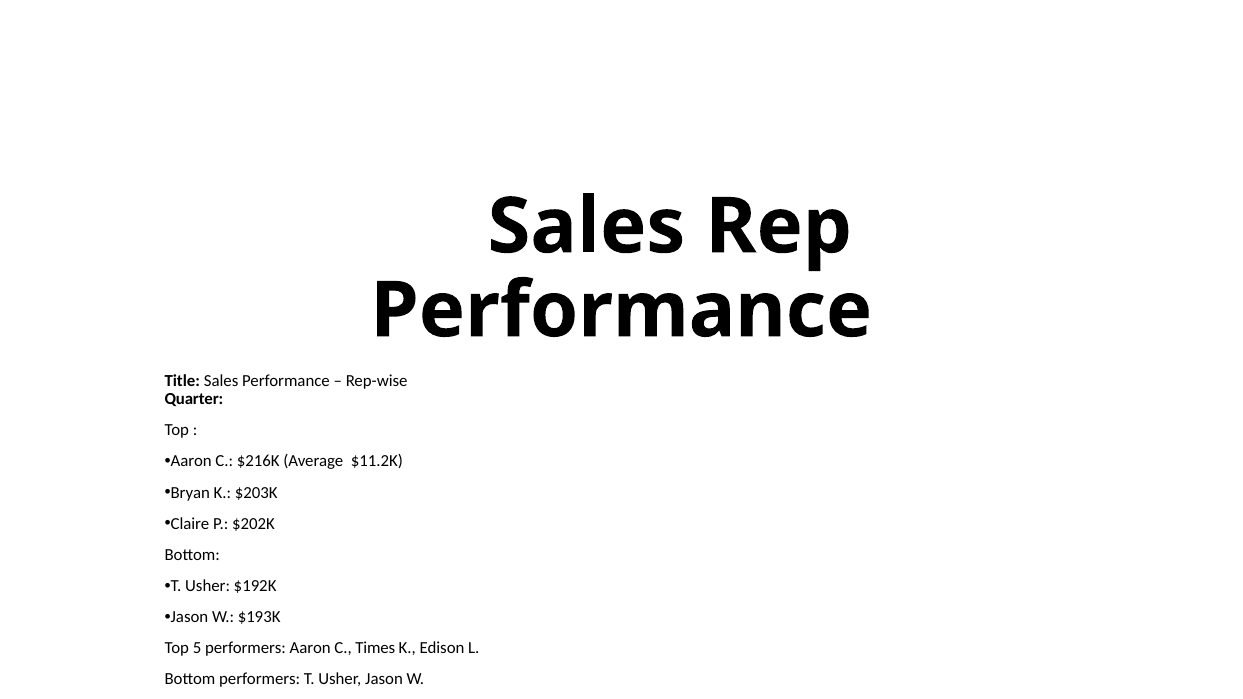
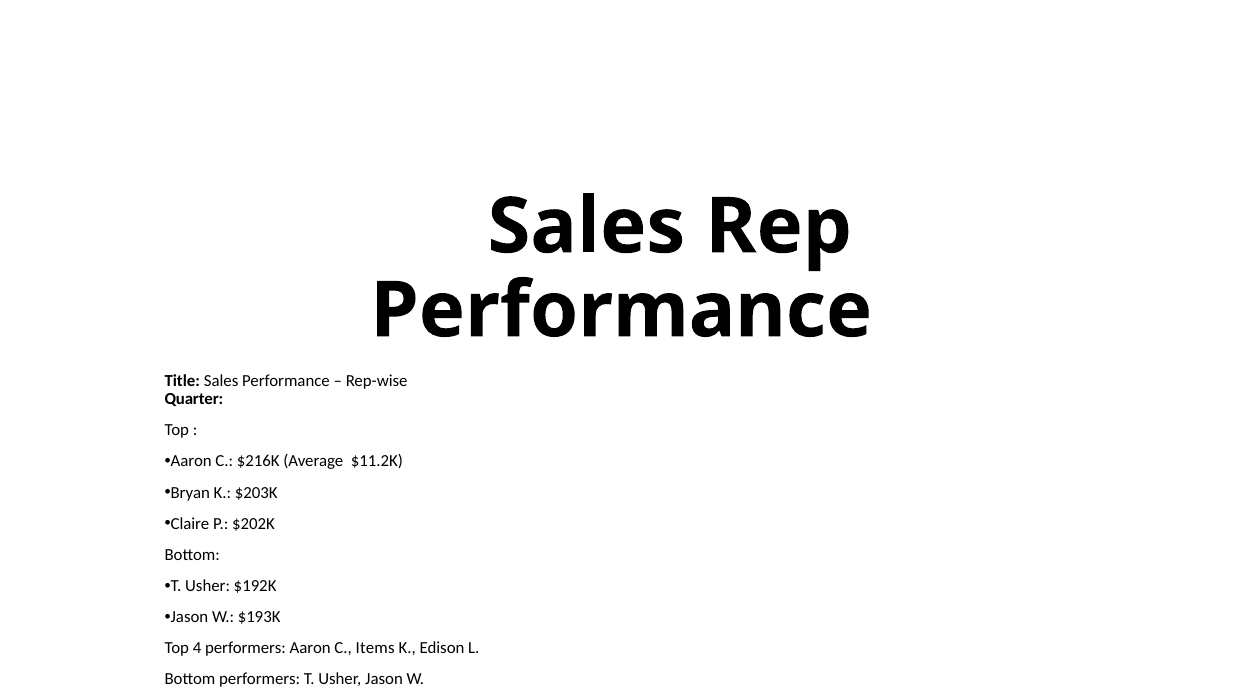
5: 5 -> 4 (197, 648)
Times: Times -> Items (375, 648)
